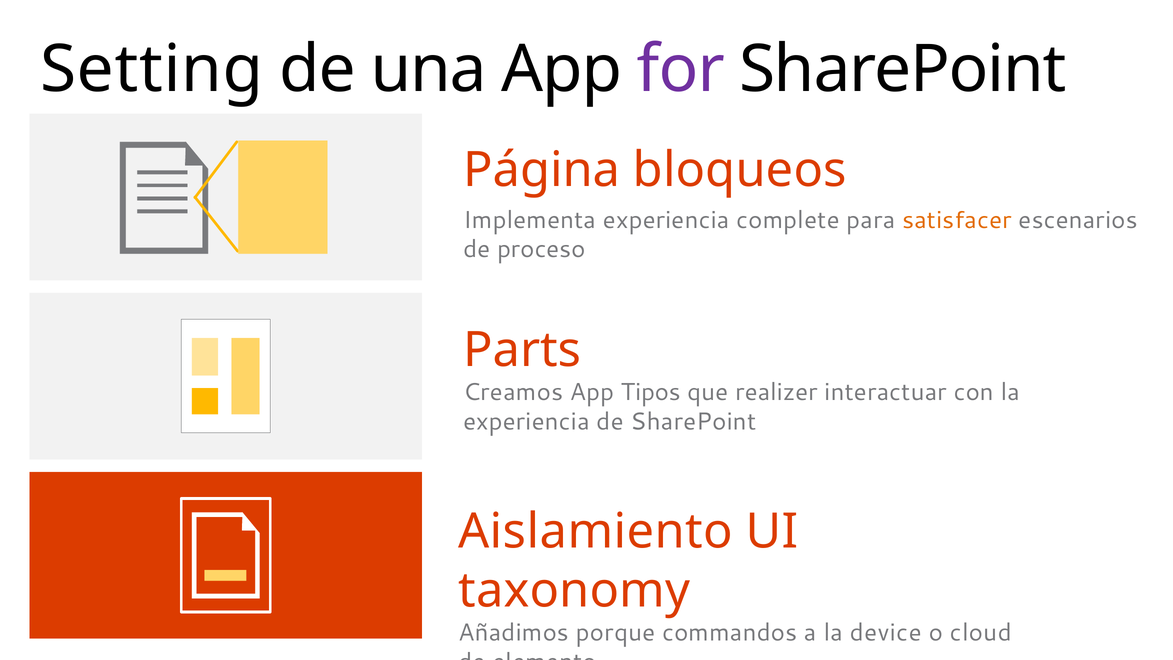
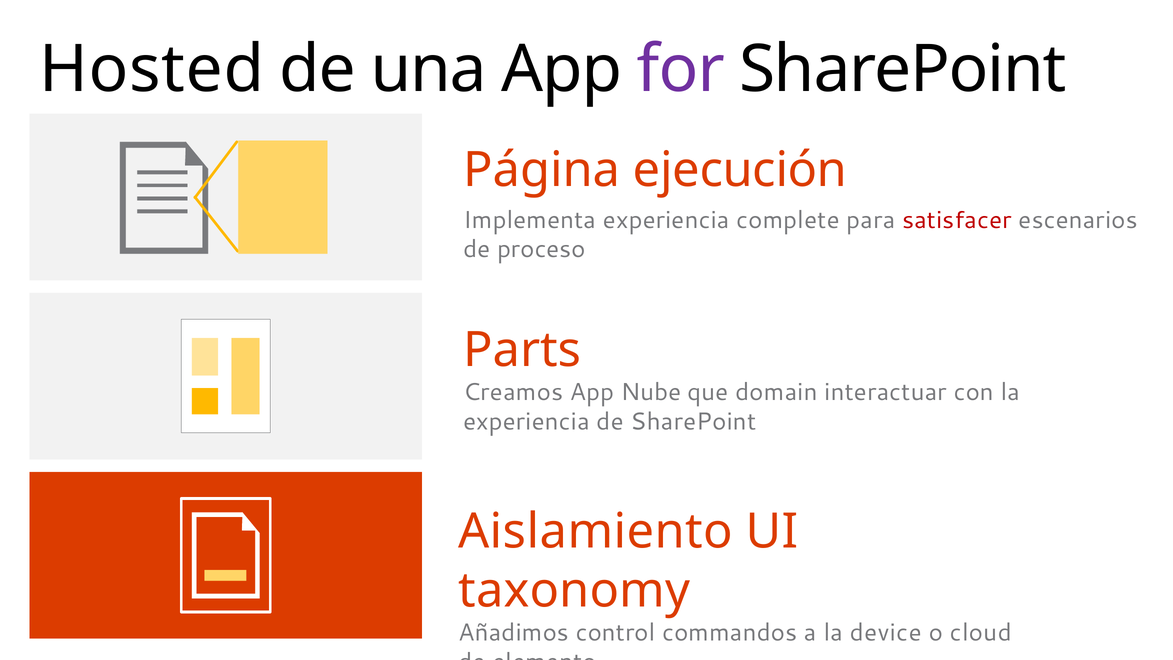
Setting: Setting -> Hosted (152, 69)
bloqueos: bloqueos -> ejecución (740, 170)
satisfacer colour: orange -> red (957, 220)
Tipos: Tipos -> Nube (651, 392)
realizer: realizer -> domain (776, 392)
porque: porque -> control (616, 632)
